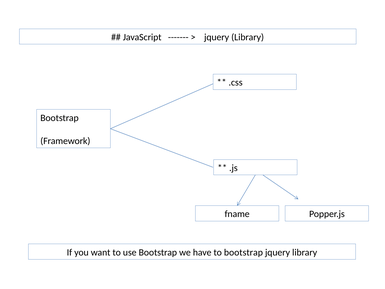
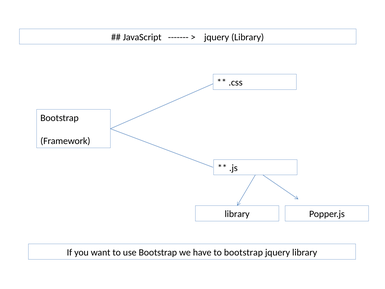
fname: fname -> library (237, 214)
